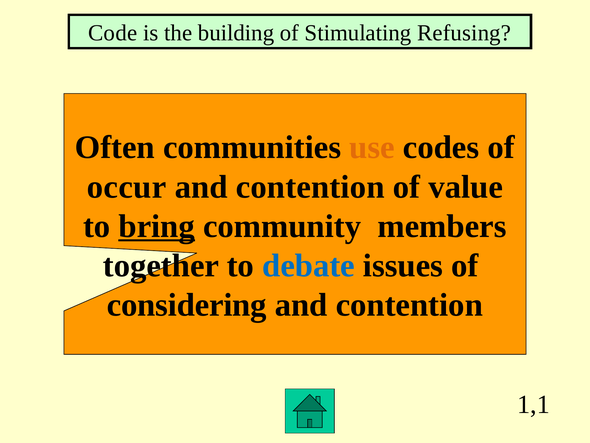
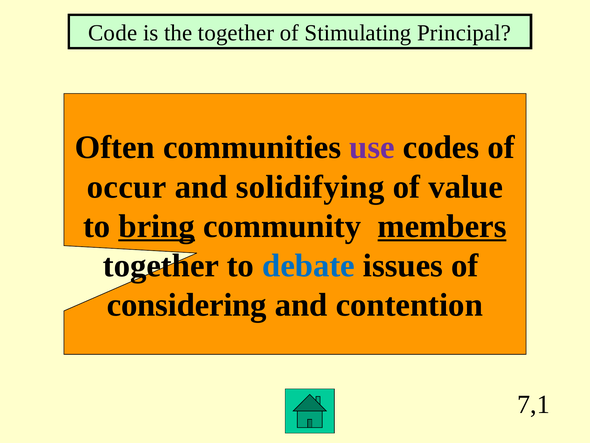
the building: building -> together (236, 33)
Refusing: Refusing -> Principal (464, 33)
use colour: orange -> purple (372, 147)
contention: contention -> solidifying (310, 187)
members underline: none -> present (442, 226)
1,1: 1,1 -> 7,1 (533, 404)
